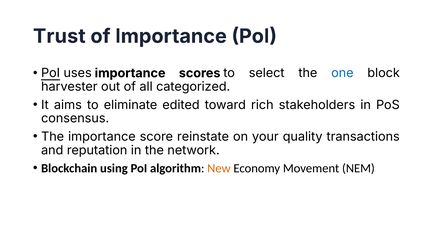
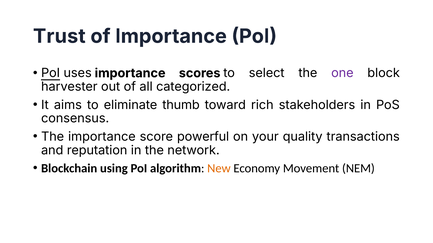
one colour: blue -> purple (342, 73)
edited: edited -> thumb (181, 105)
reinstate: reinstate -> powerful (203, 137)
